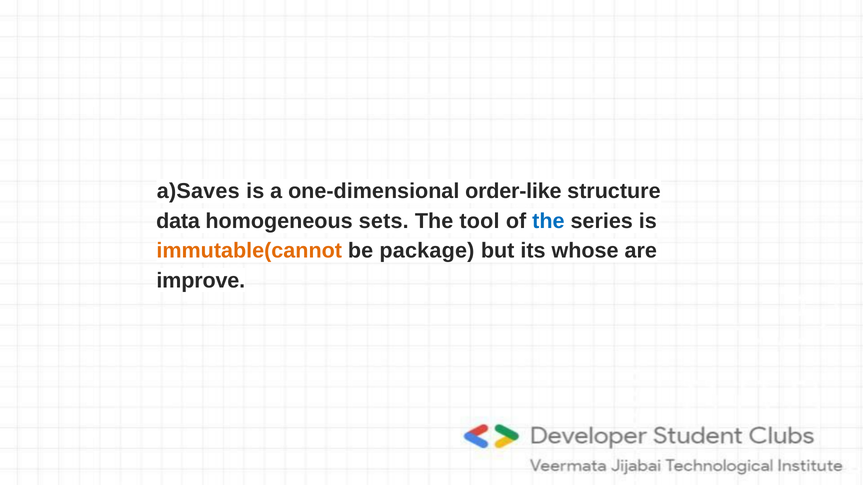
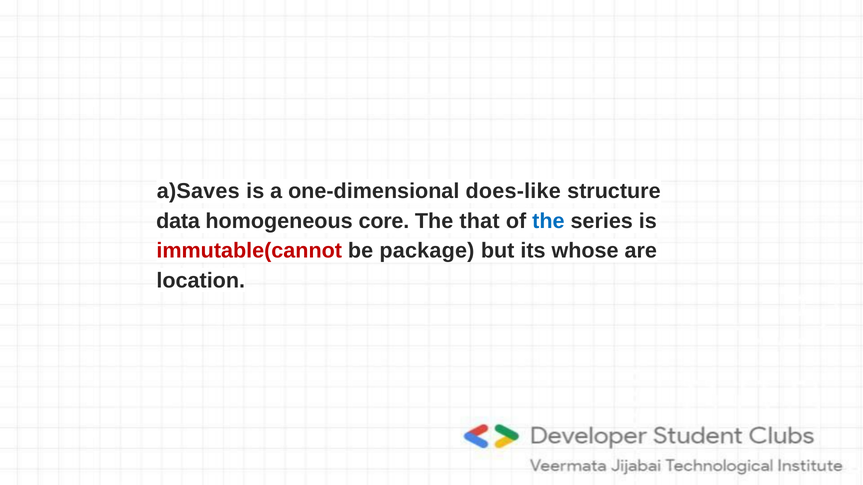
order-like: order-like -> does-like (513, 192)
sets: sets -> core (384, 221)
tool: tool -> that (479, 221)
immutable(cannot colour: orange -> red (249, 251)
improve: improve -> location (201, 281)
